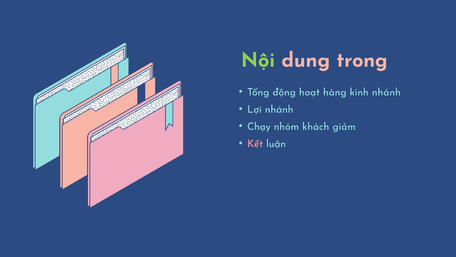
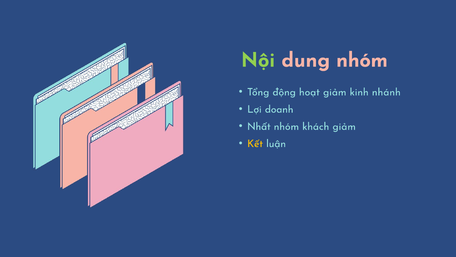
dung trong: trong -> nhóm (362, 60)
hoạt hàng: hàng -> giảm (335, 92)
Lợi nhánh: nhánh -> doanh (279, 109)
Chạy: Chạy -> Nhất (259, 126)
Kết colour: pink -> yellow (255, 143)
